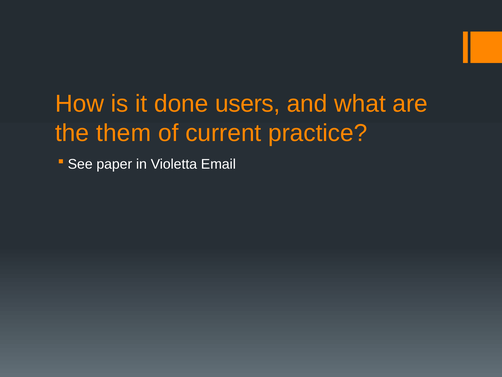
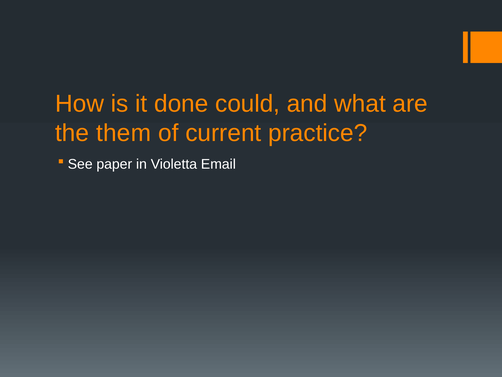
users: users -> could (248, 104)
